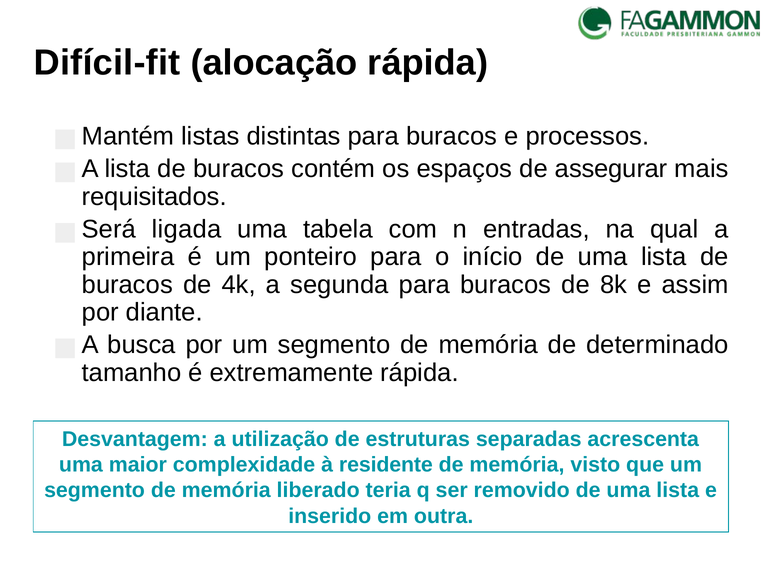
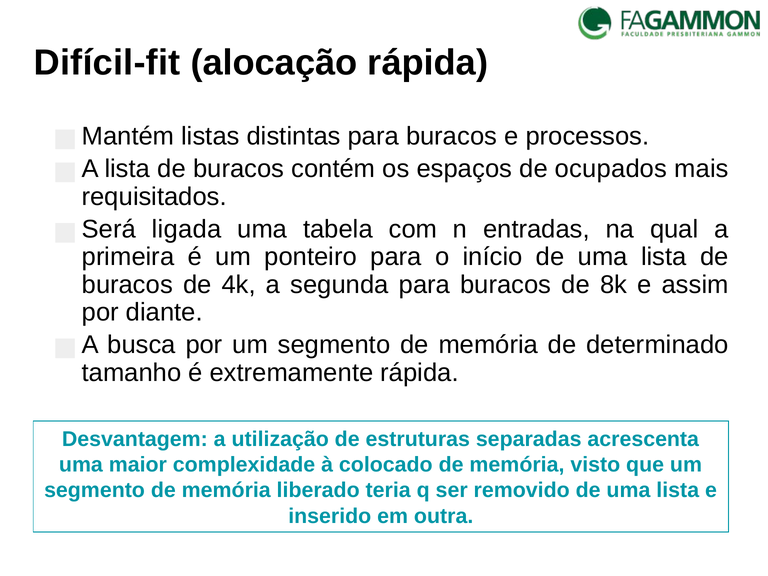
assegurar: assegurar -> ocupados (611, 169)
residente: residente -> colocado (386, 465)
